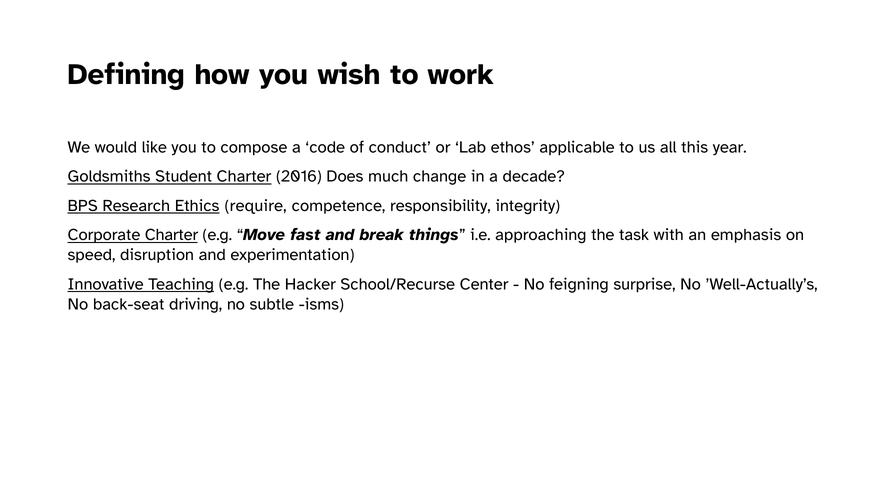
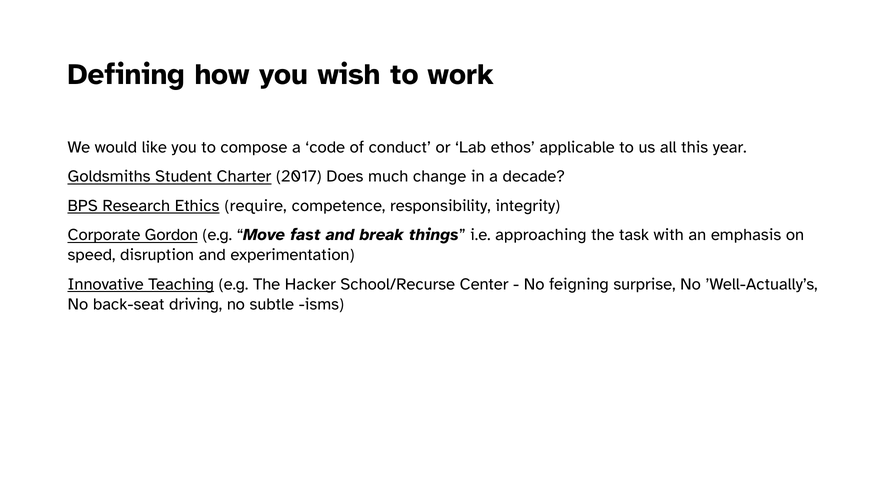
2016: 2016 -> 2017 (299, 176)
Corporate Charter: Charter -> Gordon (171, 235)
